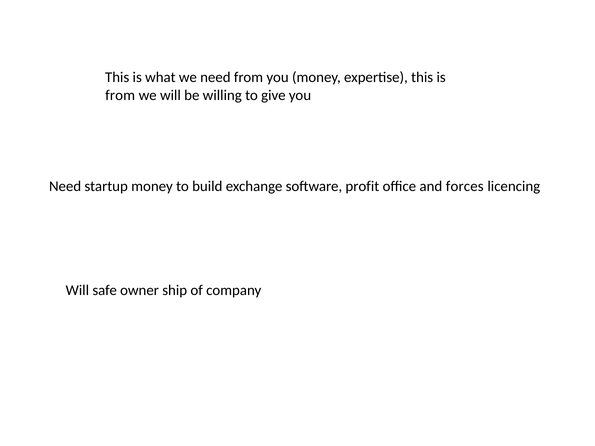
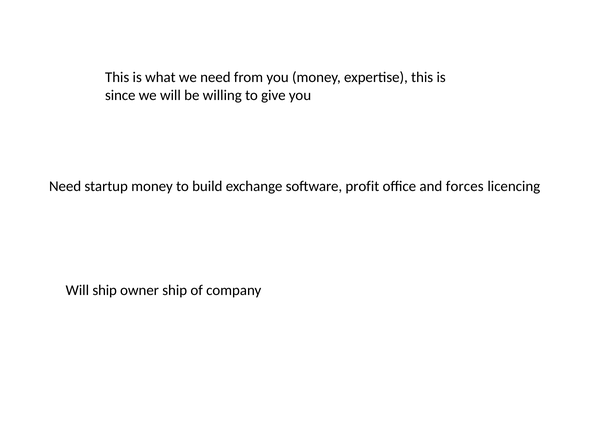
from: from -> since (120, 95)
Will safe: safe -> ship (105, 291)
